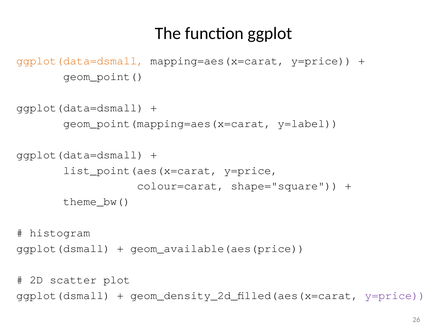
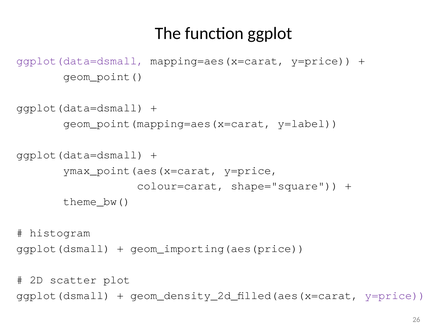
ggplot(data=dsmall colour: orange -> purple (80, 61)
list_point(aes(x=carat: list_point(aes(x=carat -> ymax_point(aes(x=carat (140, 170)
geom_available(aes(price: geom_available(aes(price -> geom_importing(aes(price (217, 249)
